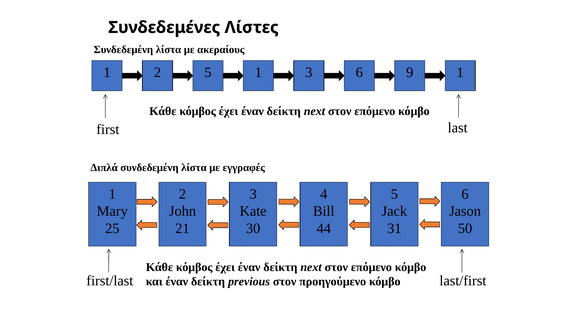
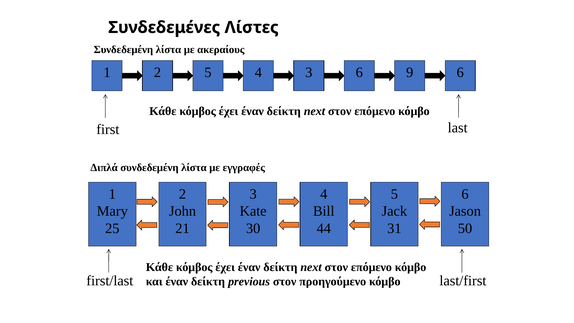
1 1: 1 -> 4 (258, 72)
9 1: 1 -> 6 (460, 72)
